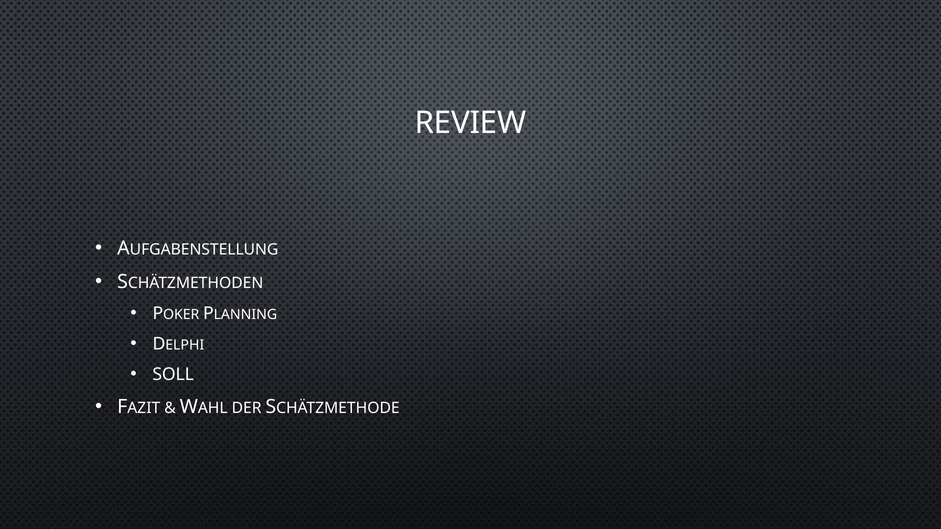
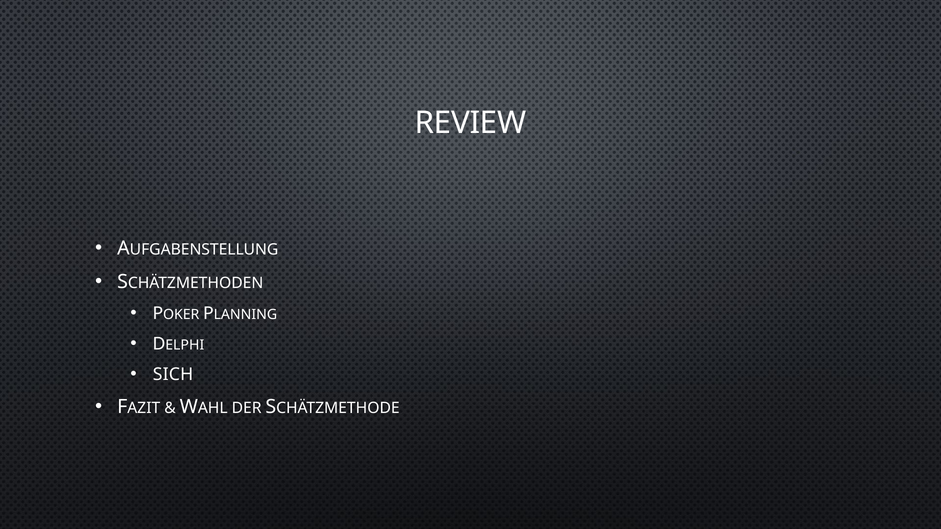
SOLL: SOLL -> SICH (173, 375)
